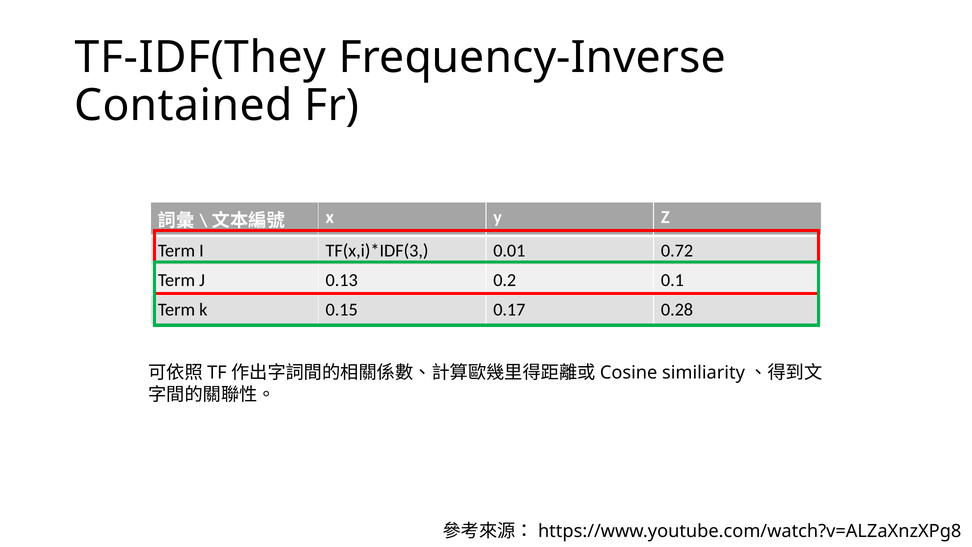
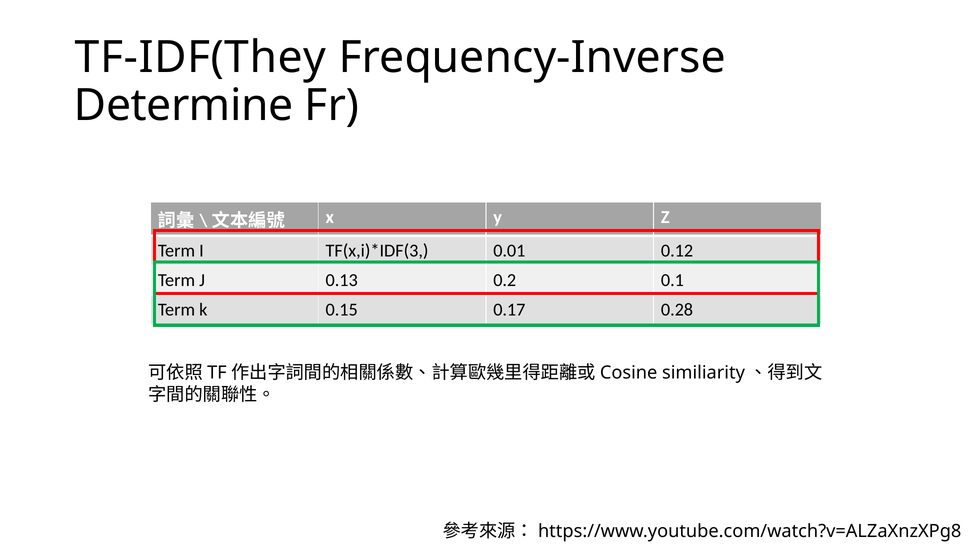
Contained: Contained -> Determine (184, 106)
0.72: 0.72 -> 0.12 (677, 251)
